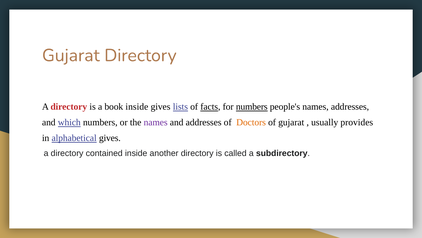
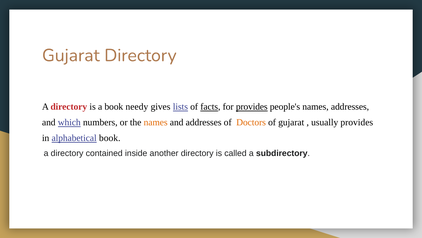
book inside: inside -> needy (137, 107)
for numbers: numbers -> provides (252, 107)
names colour: purple -> orange (156, 122)
alphabetical gives: gives -> book (110, 138)
